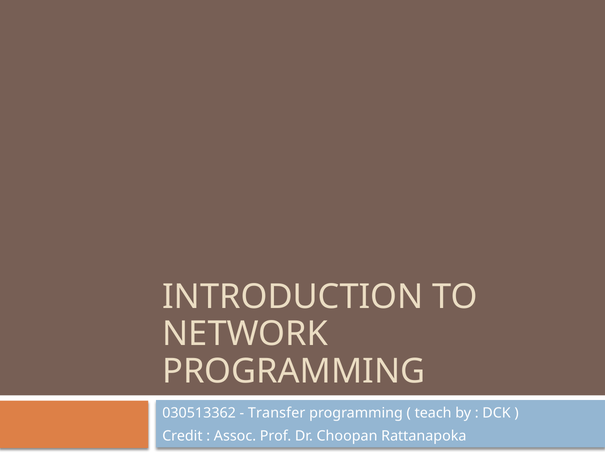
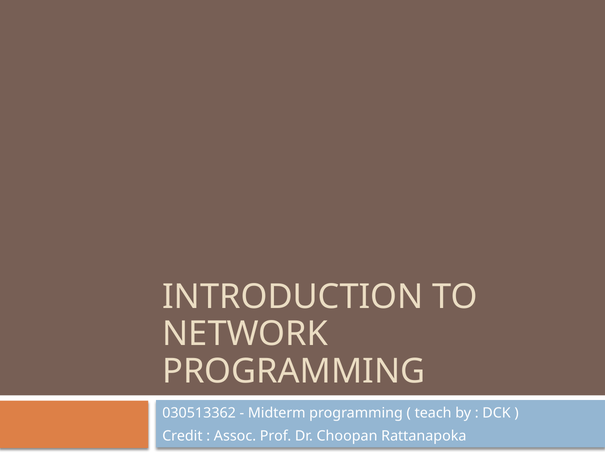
Transfer: Transfer -> Midterm (277, 413)
